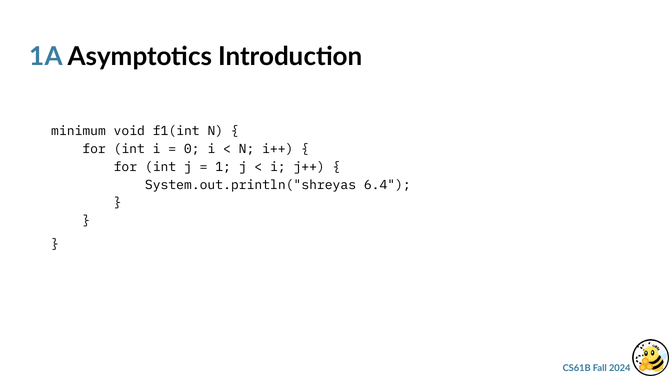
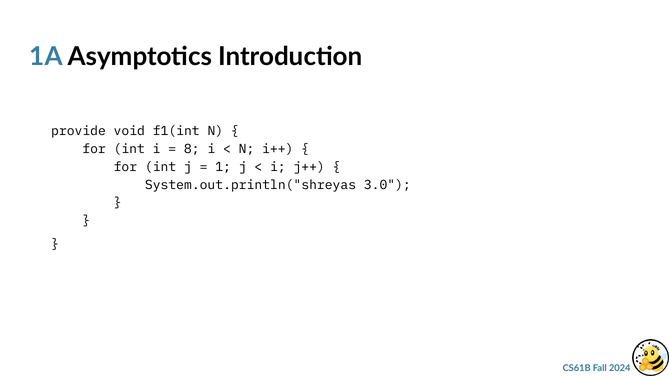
minimum: minimum -> provide (78, 131)
0: 0 -> 8 (192, 149)
6.4: 6.4 -> 3.0 (387, 185)
